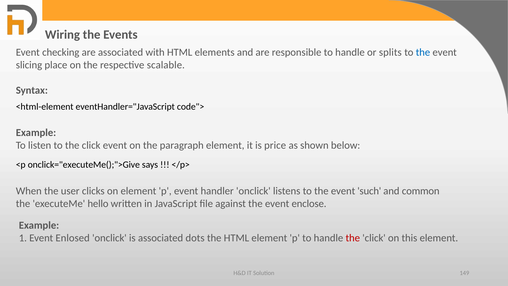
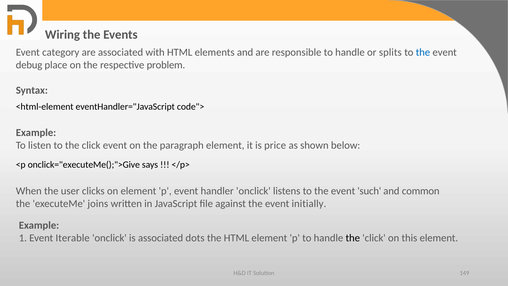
checking: checking -> category (61, 52)
slicing: slicing -> debug (29, 65)
scalable: scalable -> problem (166, 65)
hello: hello -> joins (98, 204)
enclose: enclose -> initially (309, 204)
Enlosed: Enlosed -> Iterable (73, 238)
the colour: red -> black (353, 238)
